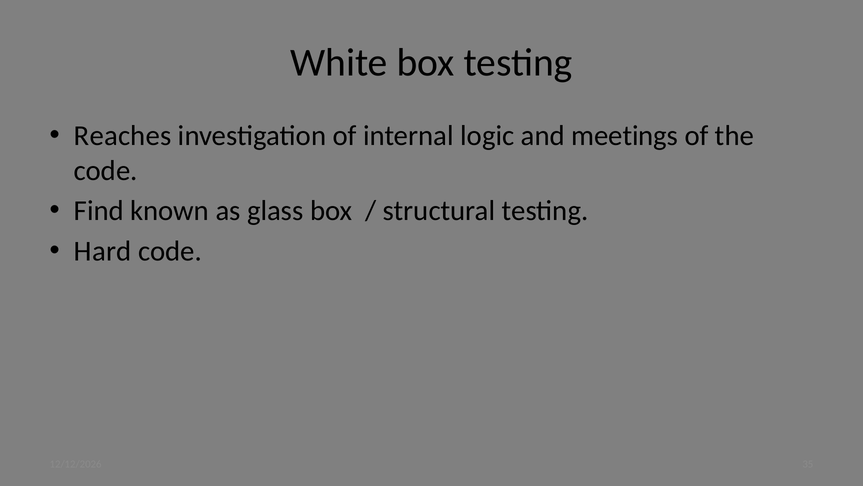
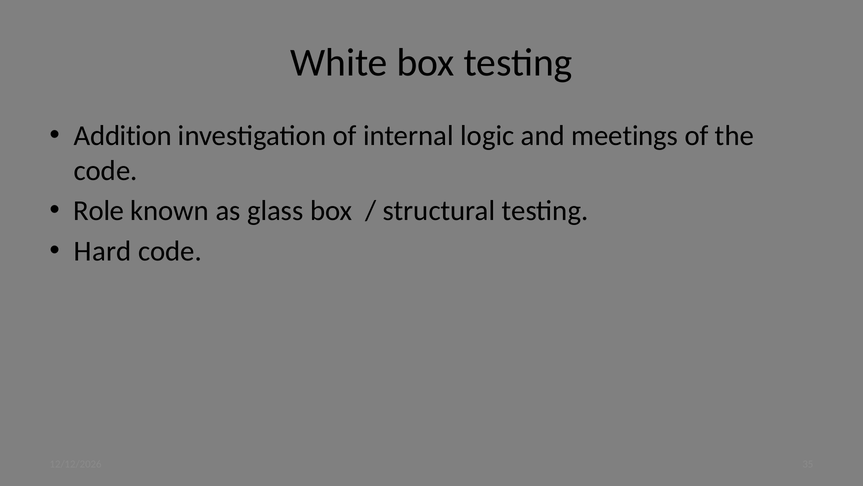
Reaches: Reaches -> Addition (123, 136)
Find: Find -> Role (99, 211)
